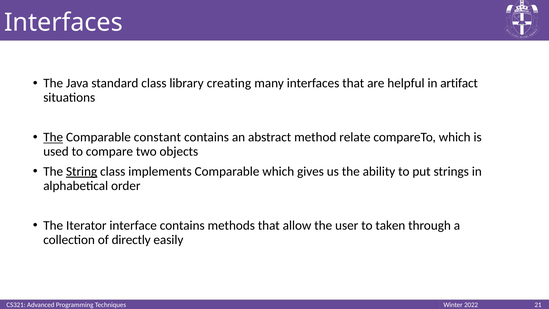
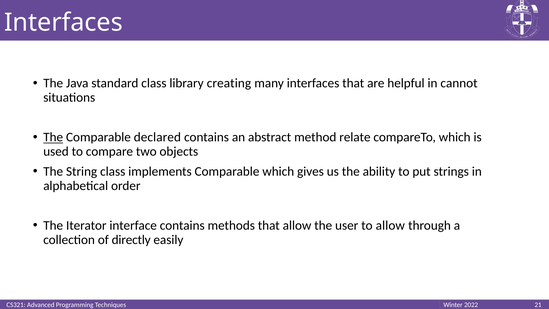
artifact: artifact -> cannot (459, 83)
constant: constant -> declared (157, 137)
String underline: present -> none (82, 171)
to taken: taken -> allow (390, 225)
